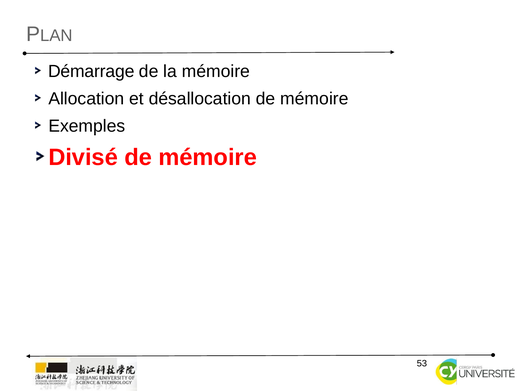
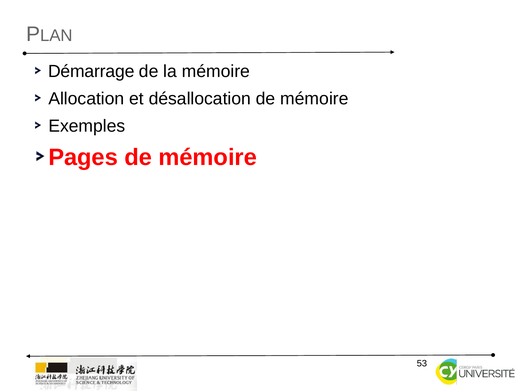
Divisé: Divisé -> Pages (83, 157)
